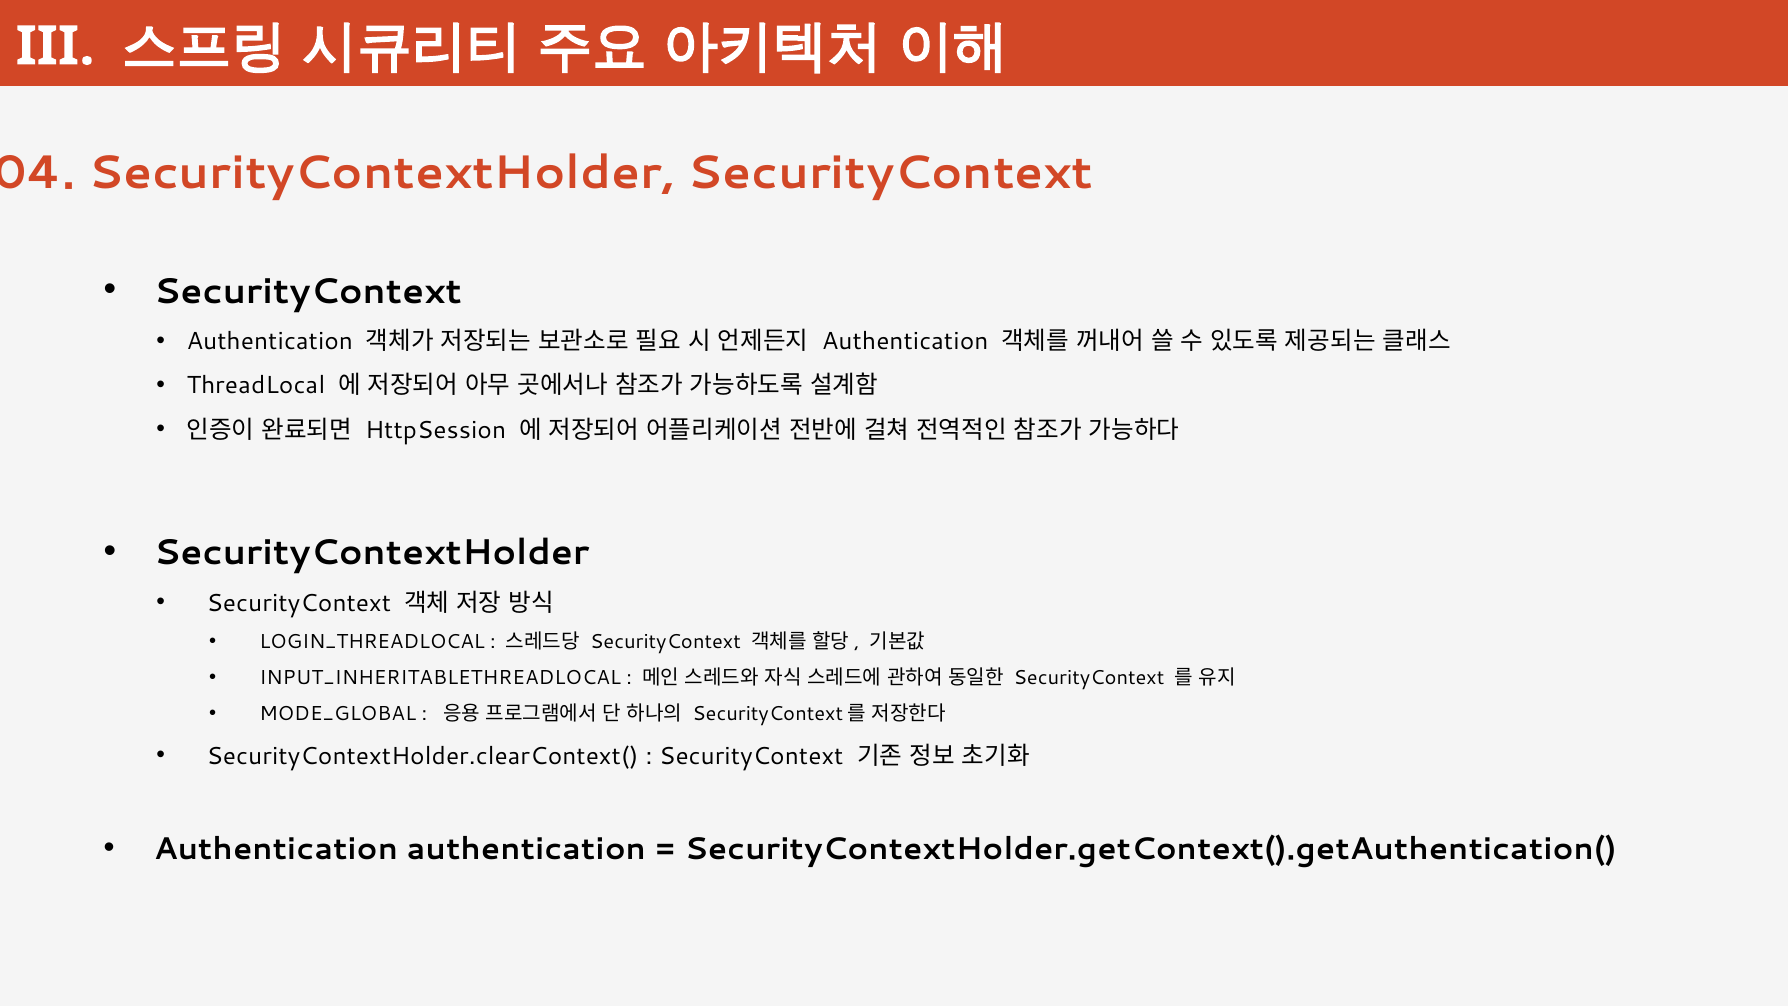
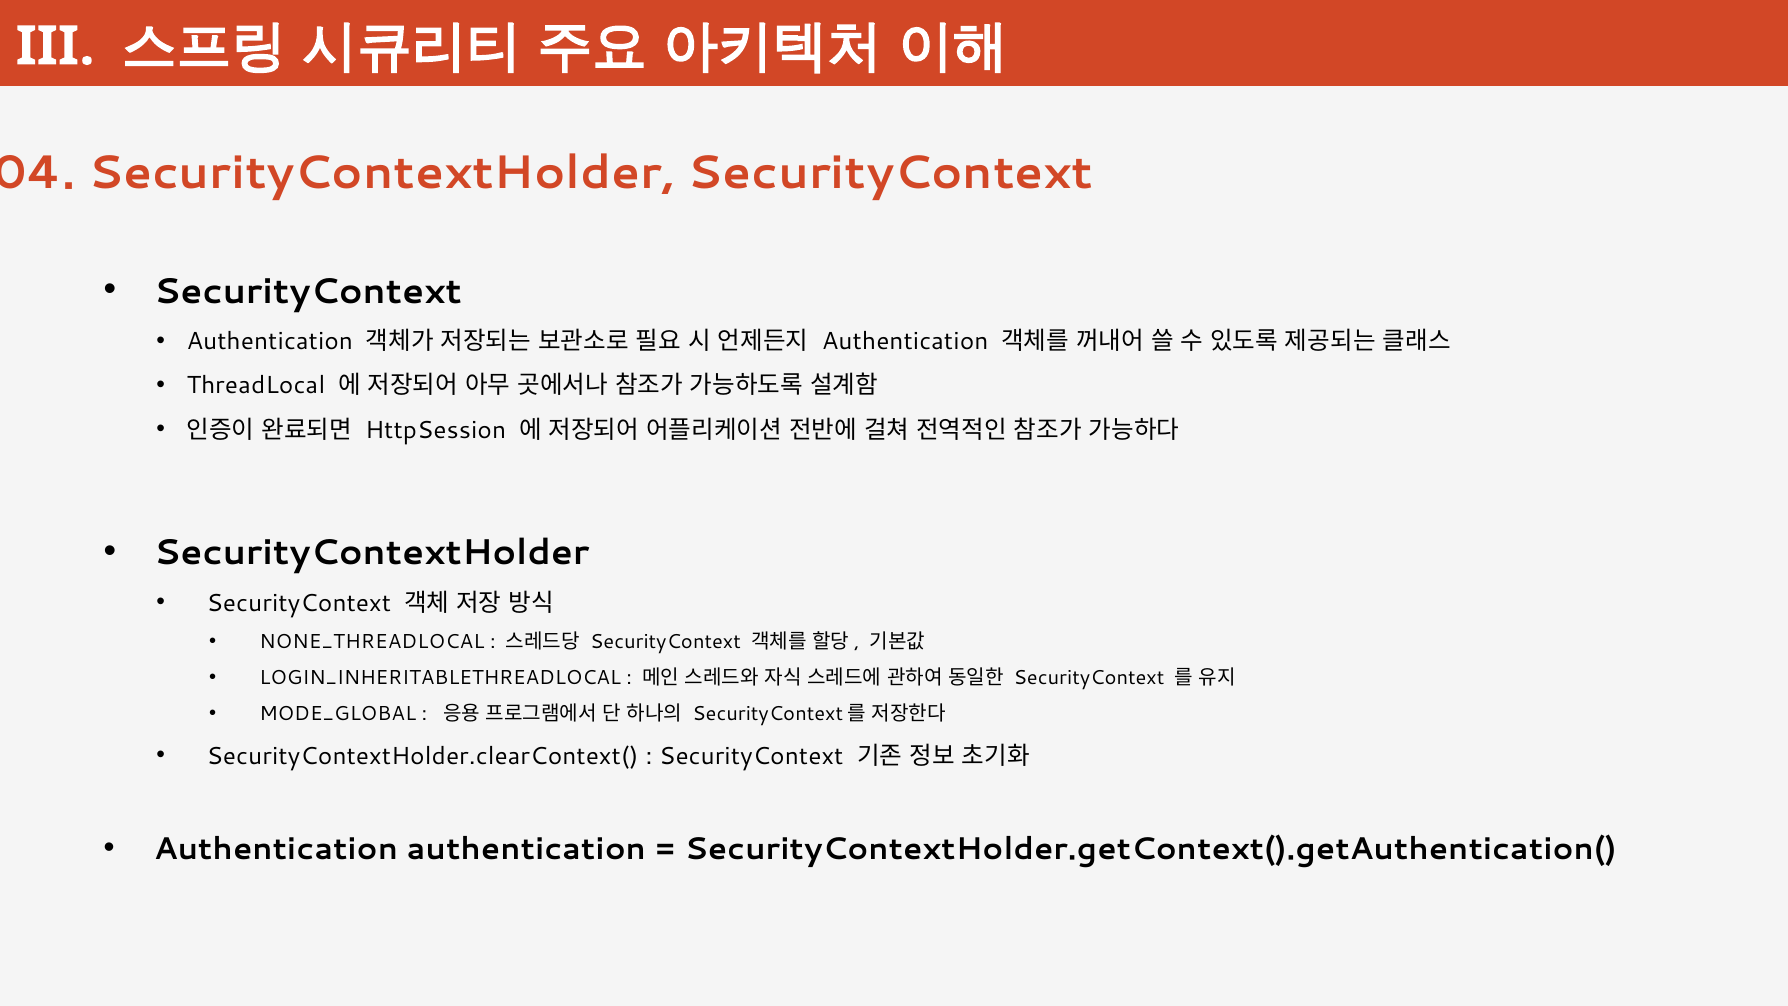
LOGIN_THREADLOCAL: LOGIN_THREADLOCAL -> NONE_THREADLOCAL (372, 641)
INPUT_INHERITABLETHREADLOCAL: INPUT_INHERITABLETHREADLOCAL -> LOGIN_INHERITABLETHREADLOCAL (440, 678)
